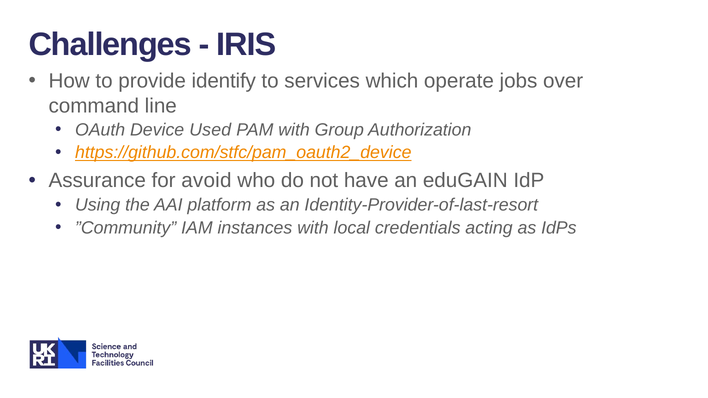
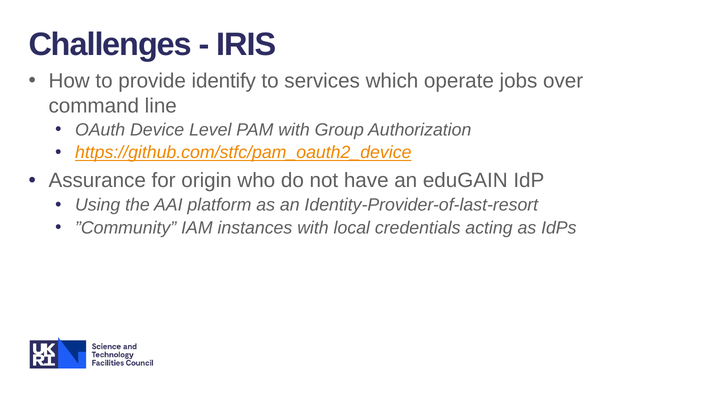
Used: Used -> Level (210, 130)
avoid: avoid -> origin (207, 181)
